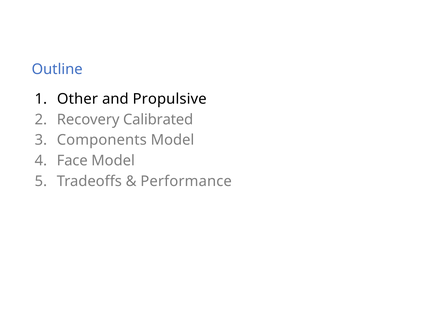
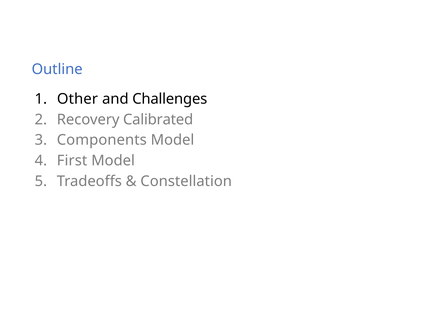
Propulsive: Propulsive -> Challenges (170, 99)
Face: Face -> First (72, 161)
Performance: Performance -> Constellation (186, 181)
